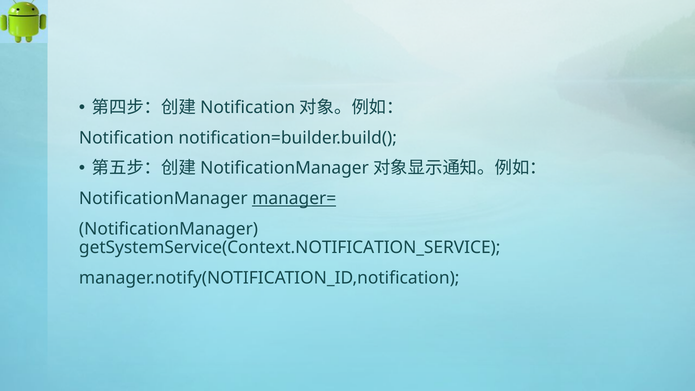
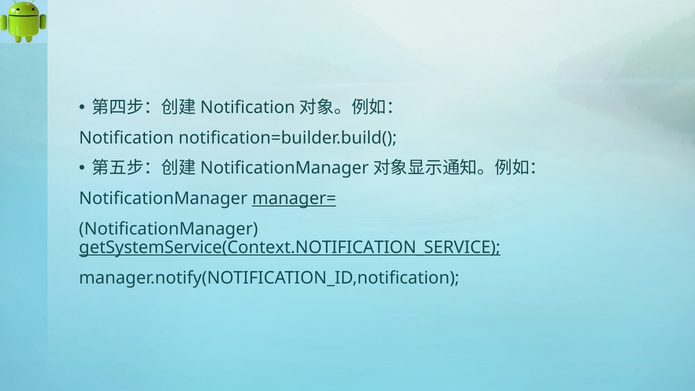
getSystemService(Context.NOTIFICATION_SERVICE underline: none -> present (290, 248)
